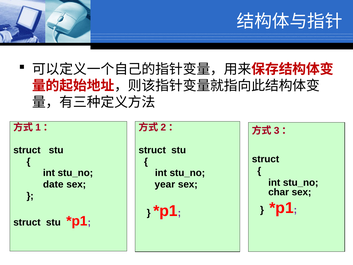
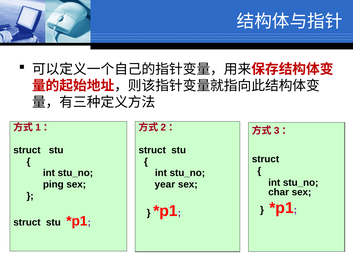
date: date -> ping (53, 184)
